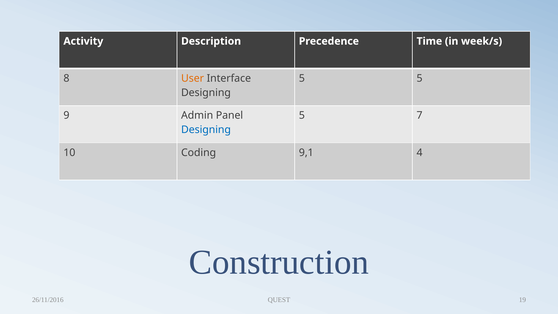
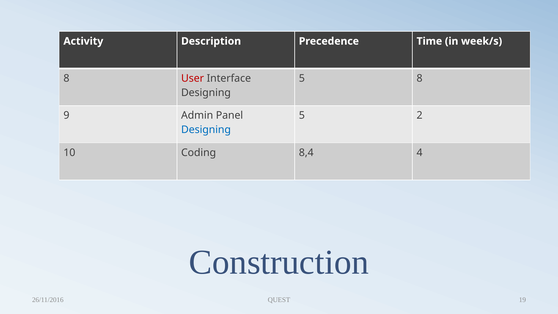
User colour: orange -> red (193, 78)
5 5: 5 -> 8 (420, 78)
7: 7 -> 2 (420, 116)
9,1: 9,1 -> 8,4 (306, 153)
